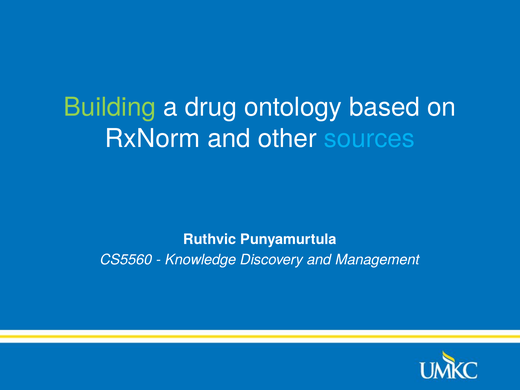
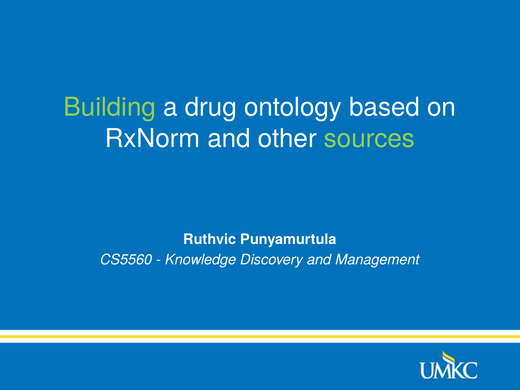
sources colour: light blue -> light green (369, 139)
